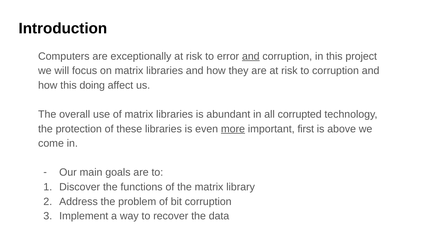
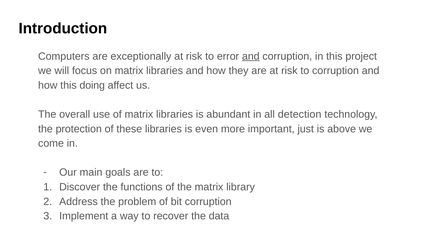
corrupted: corrupted -> detection (300, 114)
more underline: present -> none (233, 129)
first: first -> just (306, 129)
